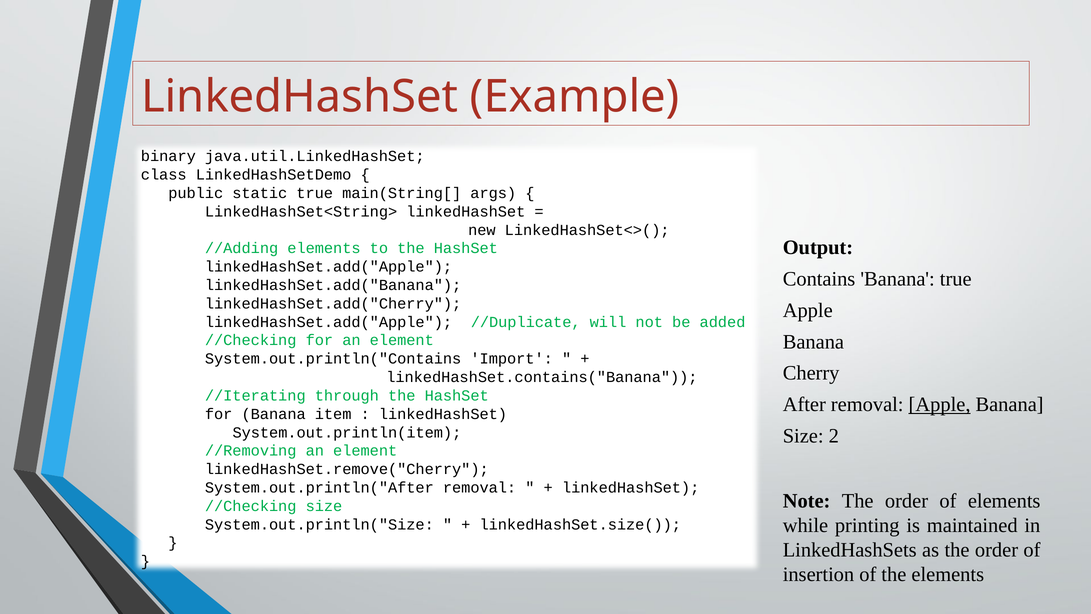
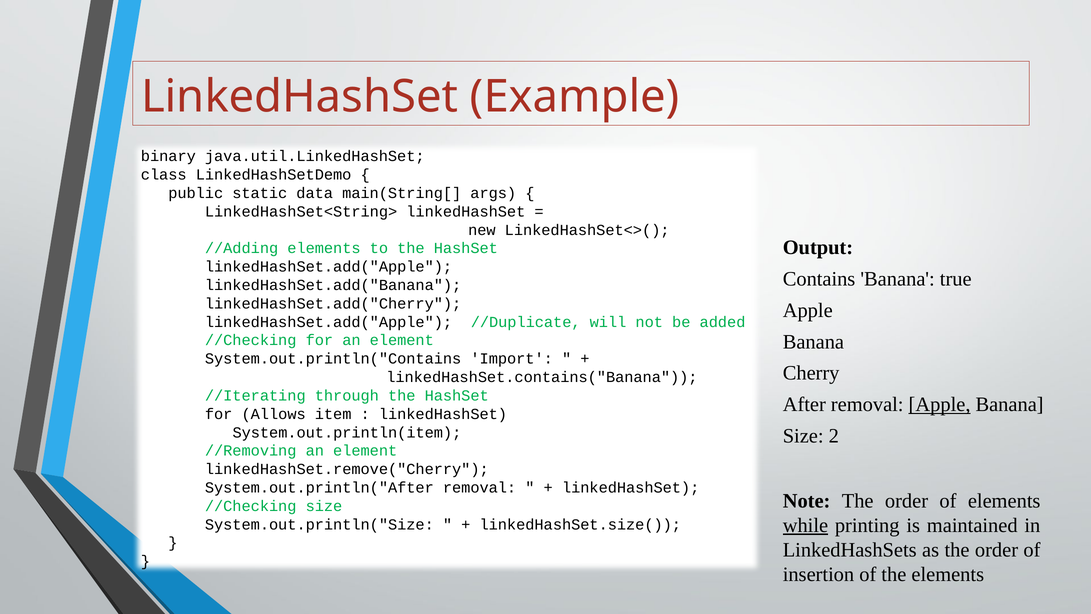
static true: true -> data (315, 193)
for Banana: Banana -> Allows (274, 414)
while underline: none -> present (805, 525)
